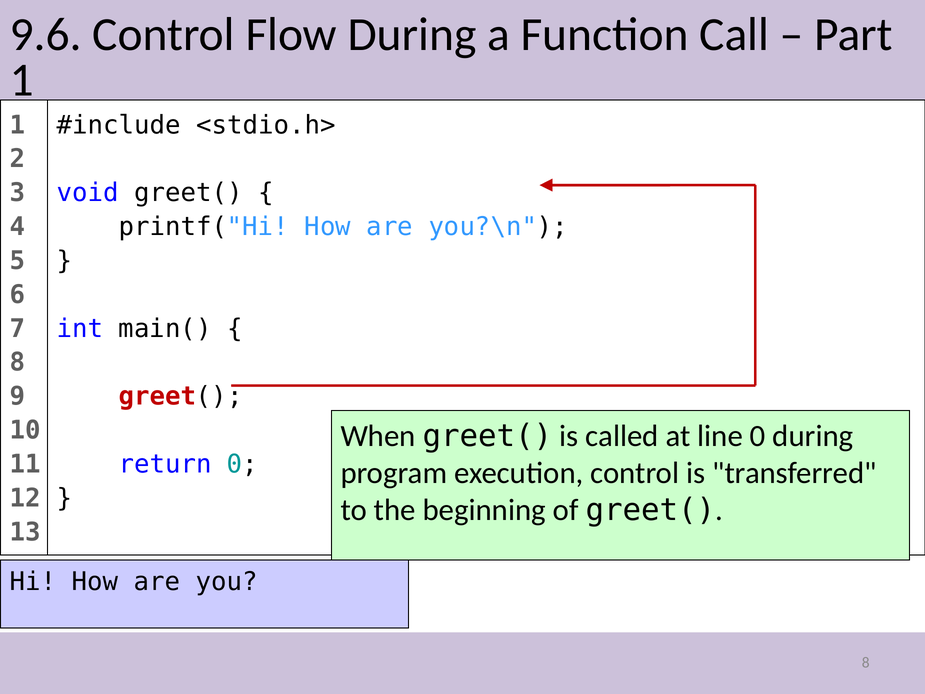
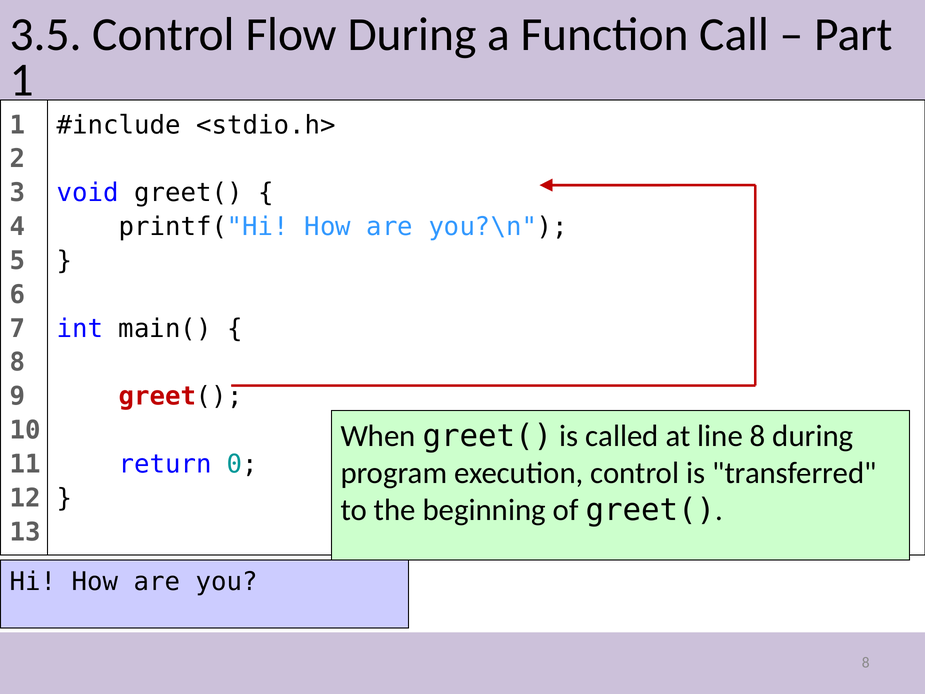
9.6: 9.6 -> 3.5 (46, 35)
line 0: 0 -> 8 (758, 436)
